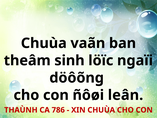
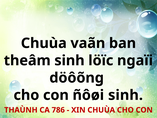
ñôøi leân: leân -> sinh (126, 95)
